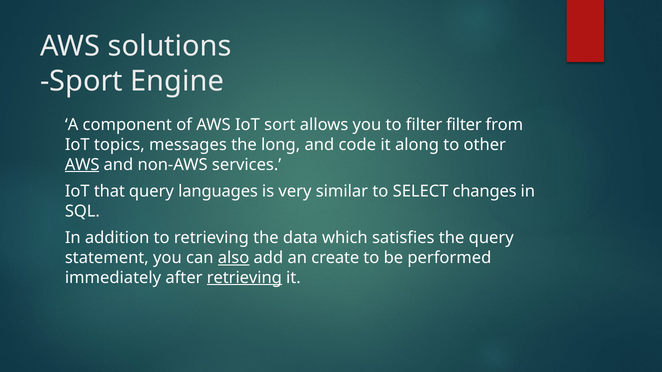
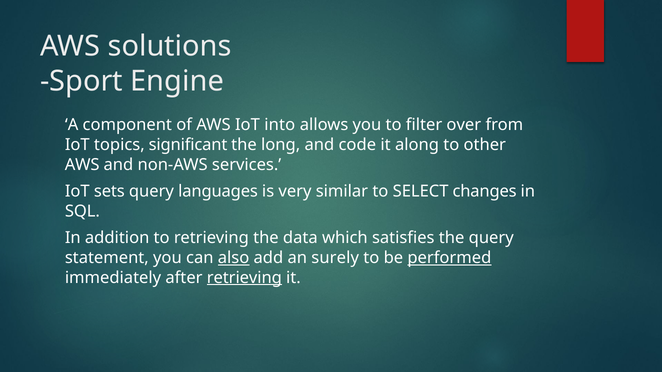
sort: sort -> into (280, 125)
filter filter: filter -> over (464, 125)
messages: messages -> significant (188, 145)
AWS underline: present -> none (82, 165)
that: that -> sets (109, 192)
create: create -> surely (335, 258)
performed underline: none -> present (449, 258)
